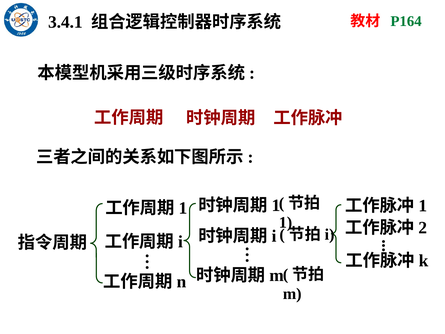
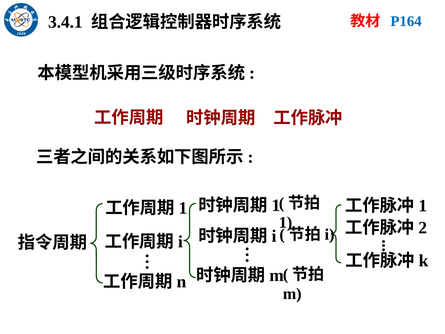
P164 colour: green -> blue (406, 21)
